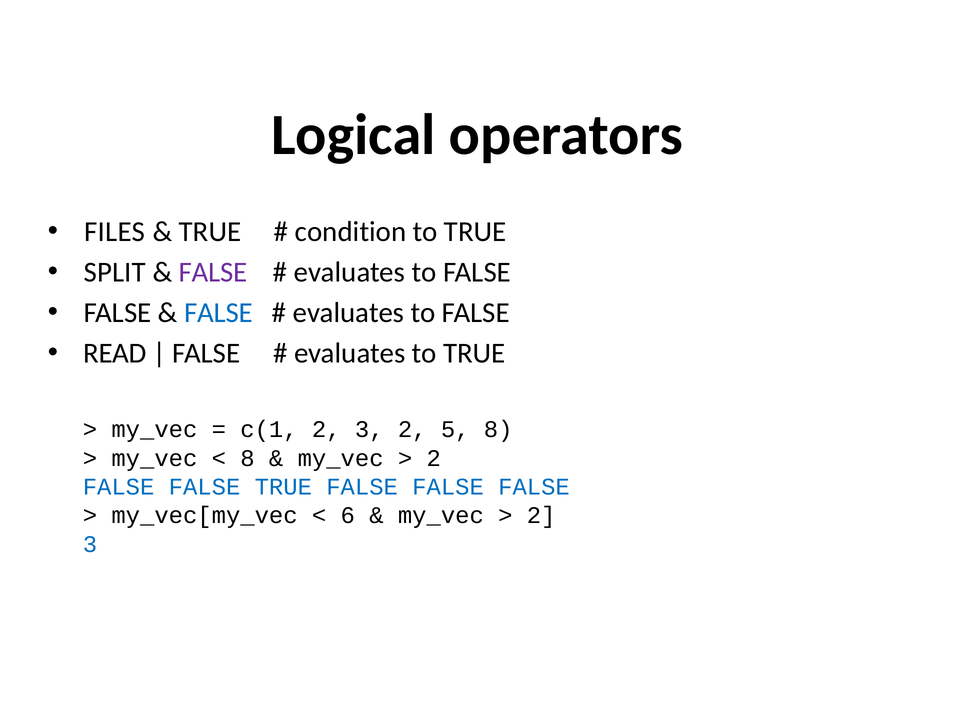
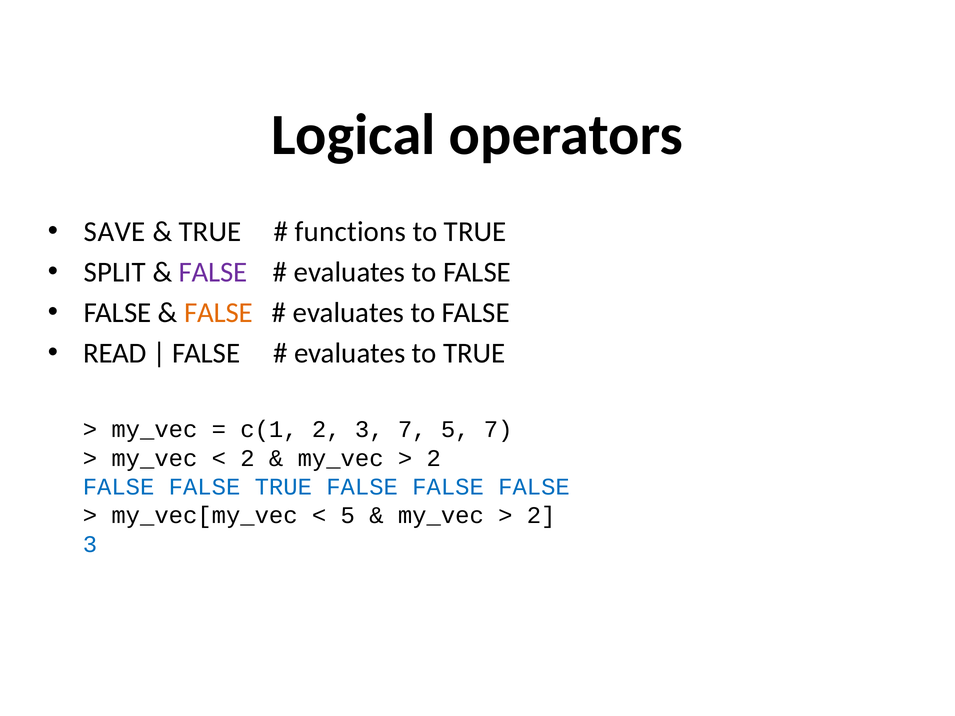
FILES: FILES -> SAVE (115, 232)
condition: condition -> functions (351, 232)
FALSE colour: blue -> orange (219, 313)
3 2: 2 -> 7 (412, 430)
5 8: 8 -> 7 (498, 430)
8: 8 -> 2 (247, 458)
6: 6 -> 5 (348, 516)
